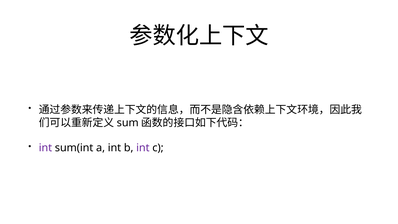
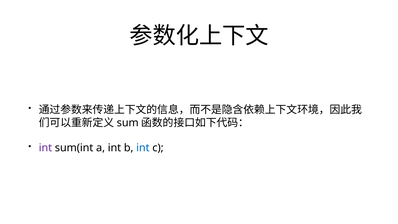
int colour: purple -> blue (143, 148)
